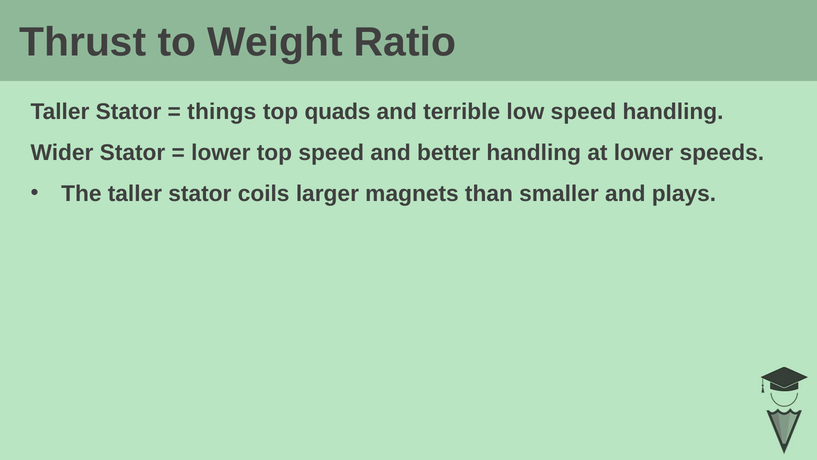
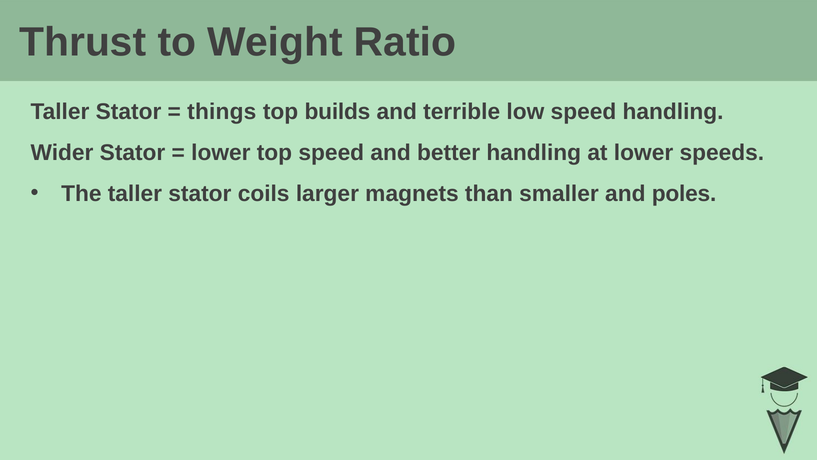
quads: quads -> builds (337, 112)
plays: plays -> poles (684, 194)
